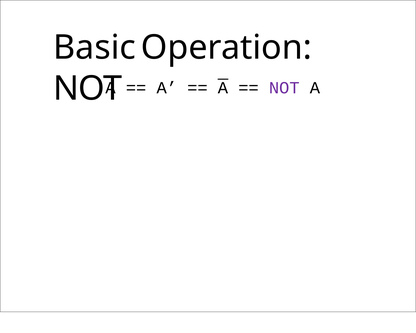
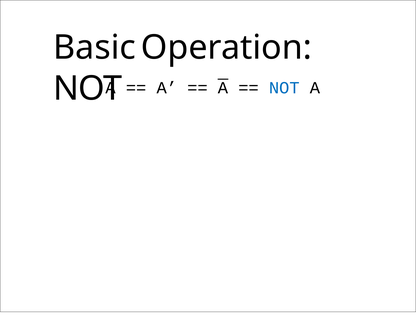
NOT colour: purple -> blue (284, 88)
